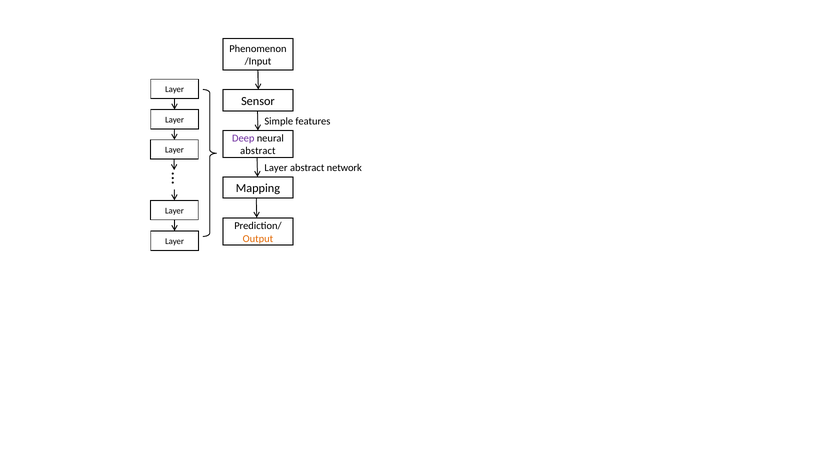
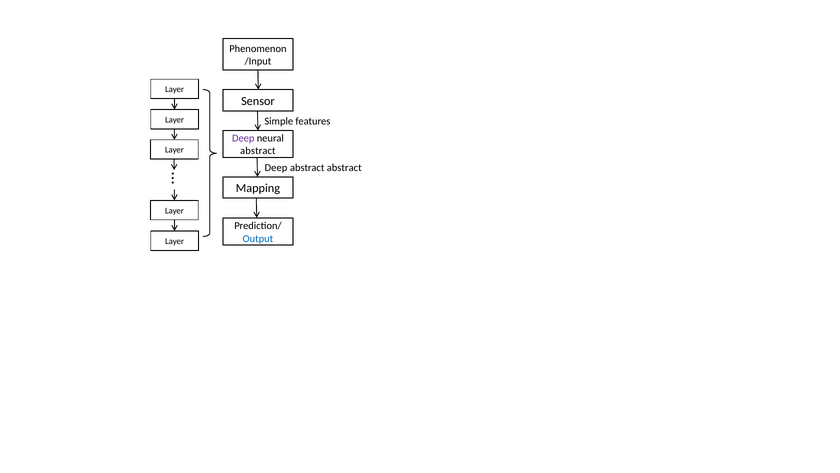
Layer: Layer -> Deep (276, 168)
abstract network: network -> abstract (344, 168)
Output colour: orange -> blue (258, 238)
